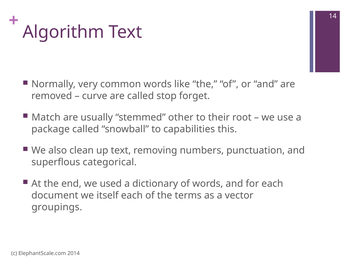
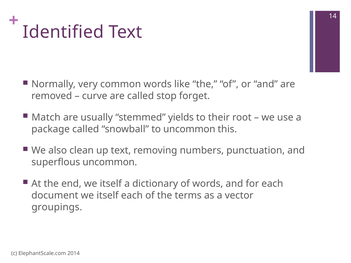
Algorithm: Algorithm -> Identified (63, 32)
other: other -> yields (181, 118)
to capabilities: capabilities -> uncommon (189, 129)
superflous categorical: categorical -> uncommon (110, 162)
end we used: used -> itself (111, 184)
